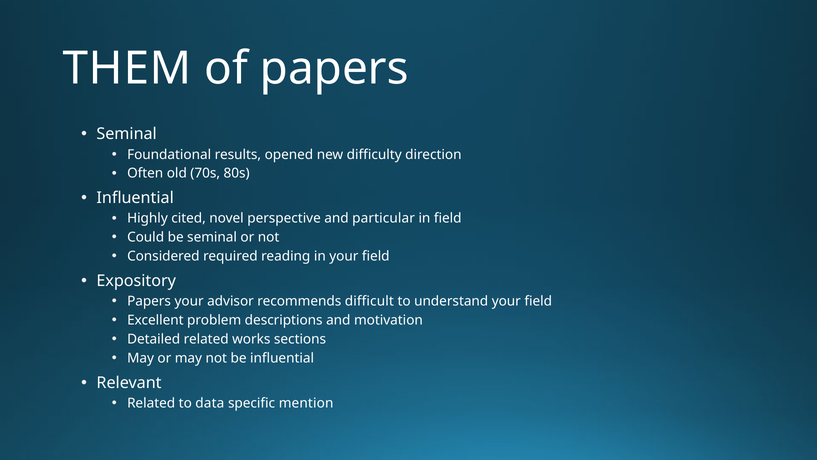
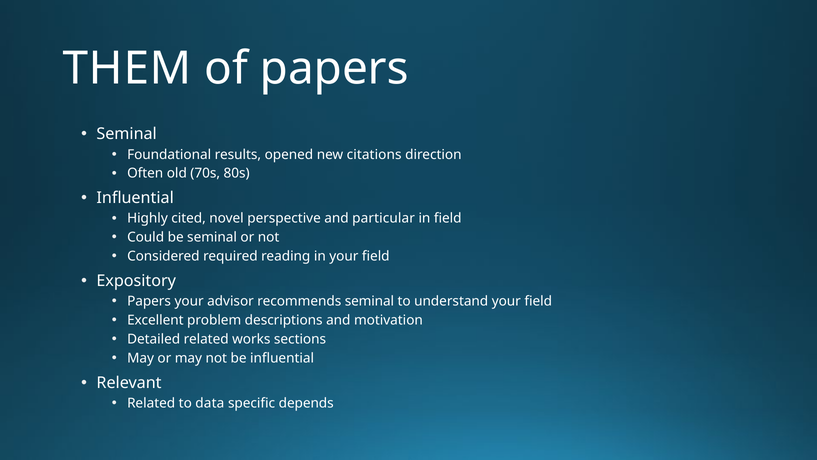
difficulty: difficulty -> citations (374, 154)
recommends difficult: difficult -> seminal (369, 301)
mention: mention -> depends (306, 403)
